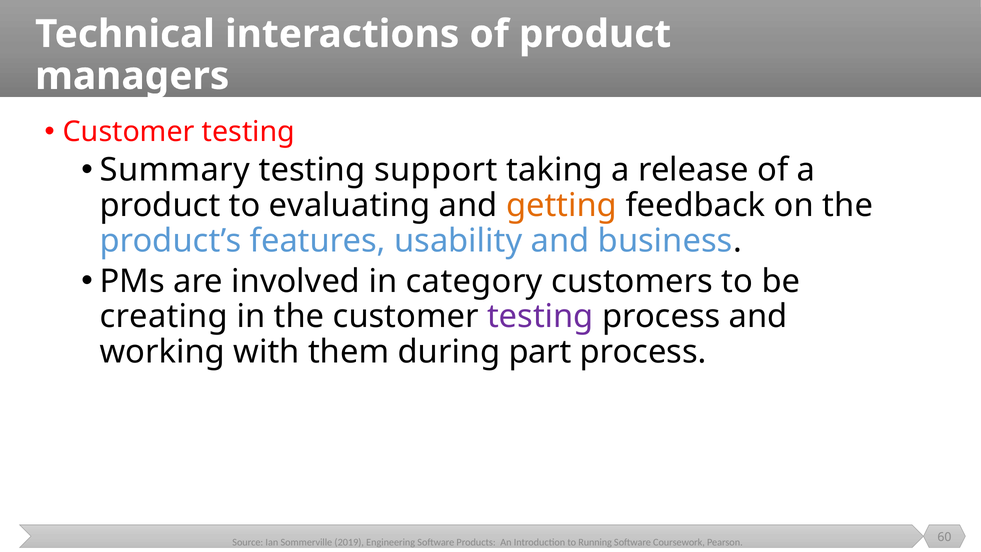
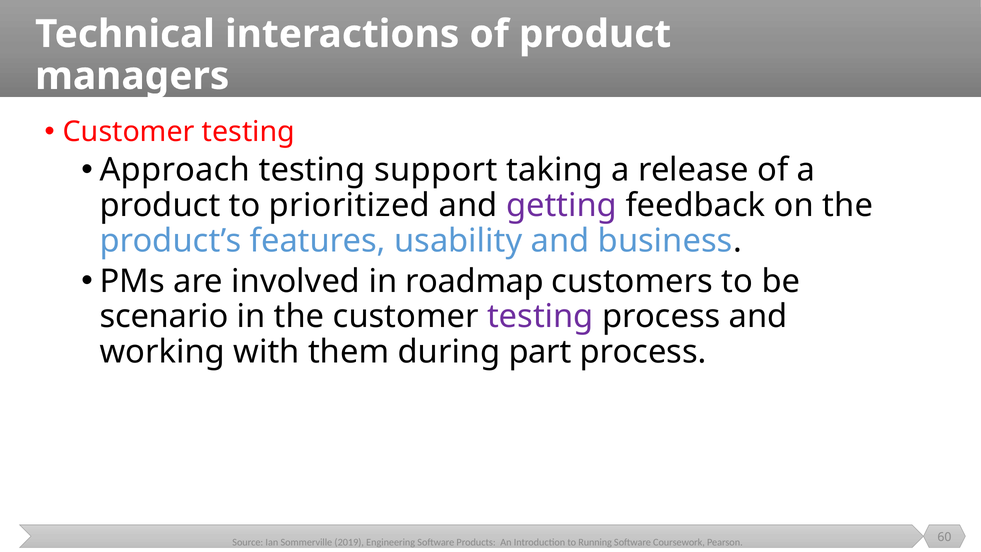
Summary: Summary -> Approach (175, 170)
evaluating: evaluating -> prioritized (349, 205)
getting colour: orange -> purple (562, 205)
category: category -> roadmap (475, 281)
creating: creating -> scenario (164, 316)
